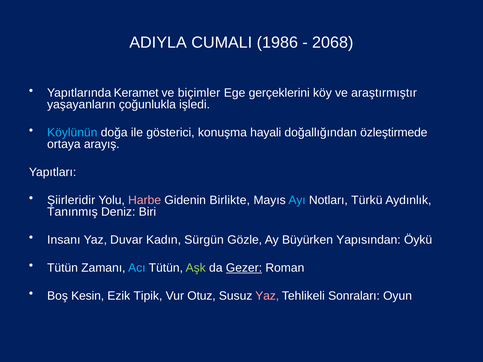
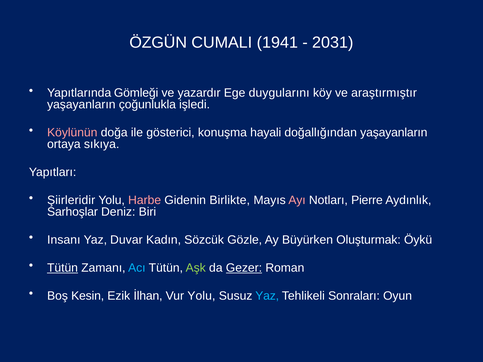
ADIYLA: ADIYLA -> ÖZGÜN (158, 43)
1986: 1986 -> 1941 (277, 43)
2068: 2068 -> 2031 (333, 43)
Keramet: Keramet -> Gömleği (136, 93)
biçimler: biçimler -> yazardır (199, 93)
gerçeklerini: gerçeklerini -> duygularını (279, 93)
Köylünün colour: light blue -> pink (72, 133)
doğallığından özleştirmede: özleştirmede -> yaşayanların (394, 133)
arayış: arayış -> sıkıya (102, 144)
Ayı colour: light blue -> pink (297, 200)
Türkü: Türkü -> Pierre (367, 200)
Tanınmış: Tanınmış -> Sarhoşlar (73, 212)
Sürgün: Sürgün -> Sözcük (204, 240)
Yapısından: Yapısından -> Oluşturmak (369, 240)
Tütün underline: none -> present (63, 268)
Tipik: Tipik -> İlhan (148, 296)
Vur Otuz: Otuz -> Yolu (201, 296)
Yaz colour: pink -> light blue (267, 296)
